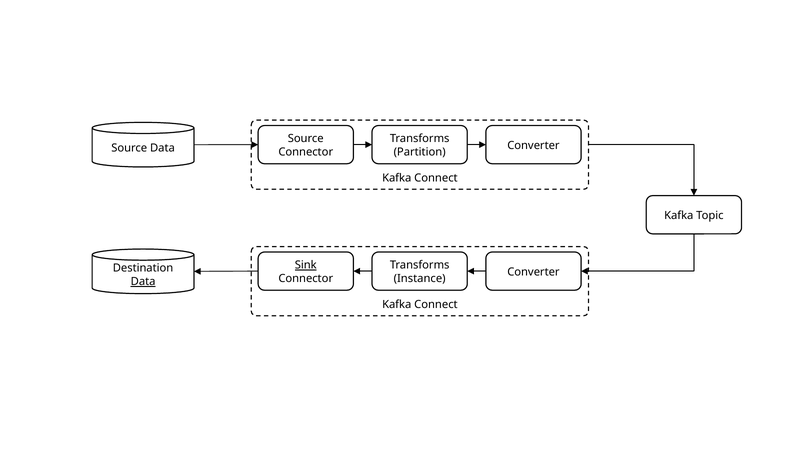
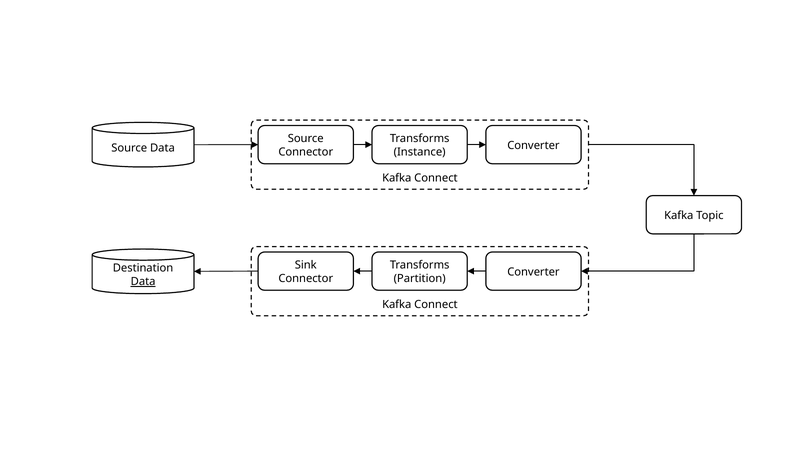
Partition: Partition -> Instance (420, 152)
Sink underline: present -> none (306, 265)
Instance: Instance -> Partition (420, 278)
